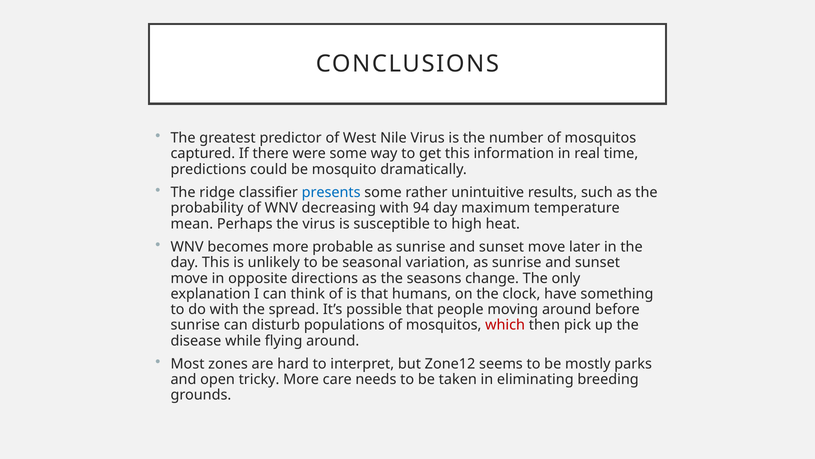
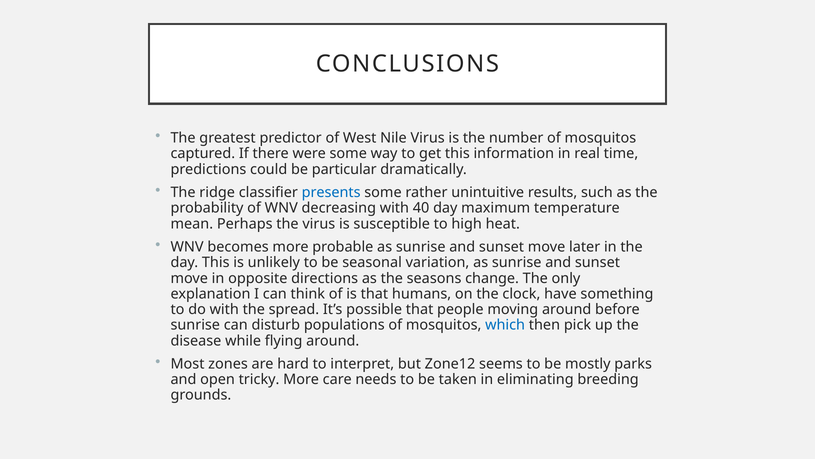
mosquito: mosquito -> particular (344, 169)
94: 94 -> 40 (421, 208)
which colour: red -> blue (505, 325)
